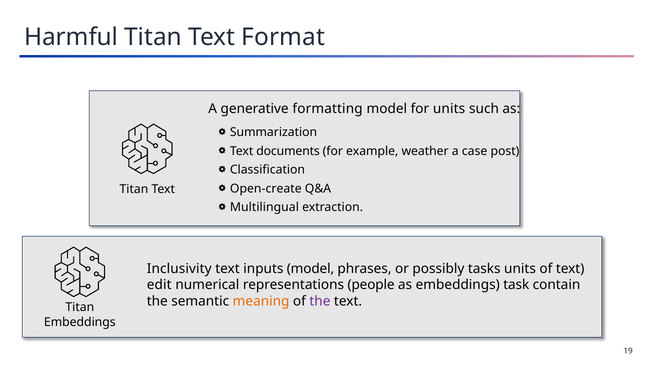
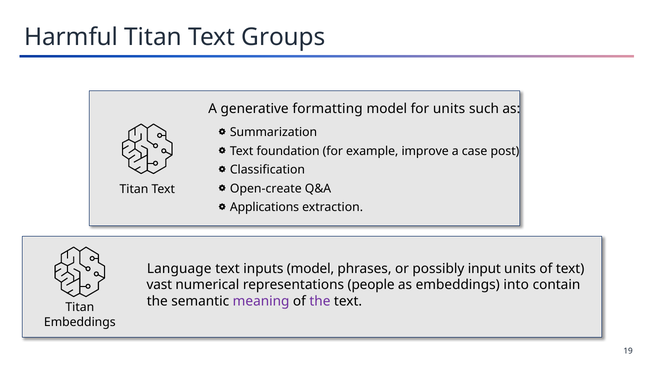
Format: Format -> Groups (283, 37)
documents: documents -> foundation (288, 151)
weather: weather -> improve (425, 151)
Multilingual: Multilingual -> Applications (264, 207)
Inclusivity: Inclusivity -> Language (179, 268)
tasks: tasks -> input (484, 268)
edit: edit -> vast (159, 285)
task: task -> into (516, 285)
meaning colour: orange -> purple (261, 301)
